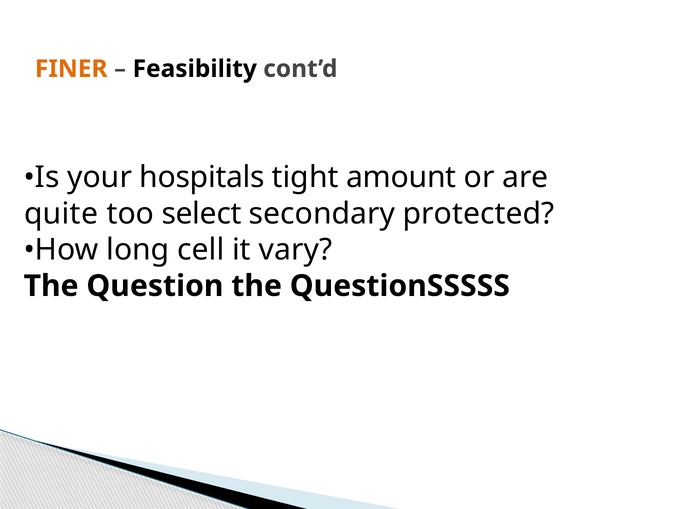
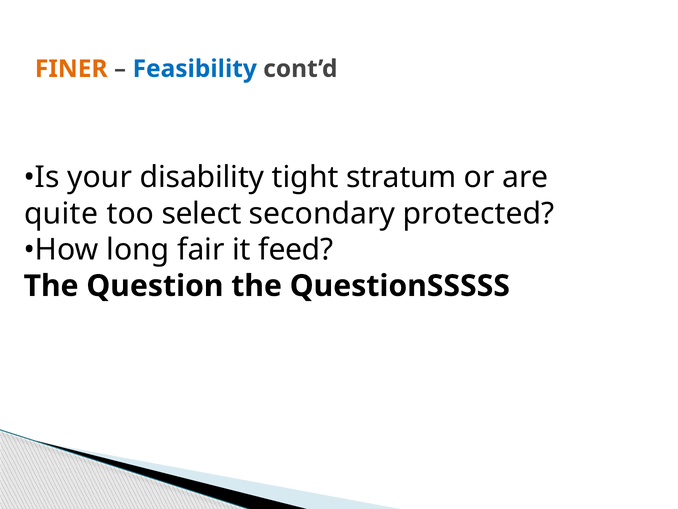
Feasibility colour: black -> blue (195, 69)
hospitals: hospitals -> disability (202, 177)
amount: amount -> stratum (401, 177)
cell: cell -> fair (201, 250)
vary: vary -> feed (296, 250)
